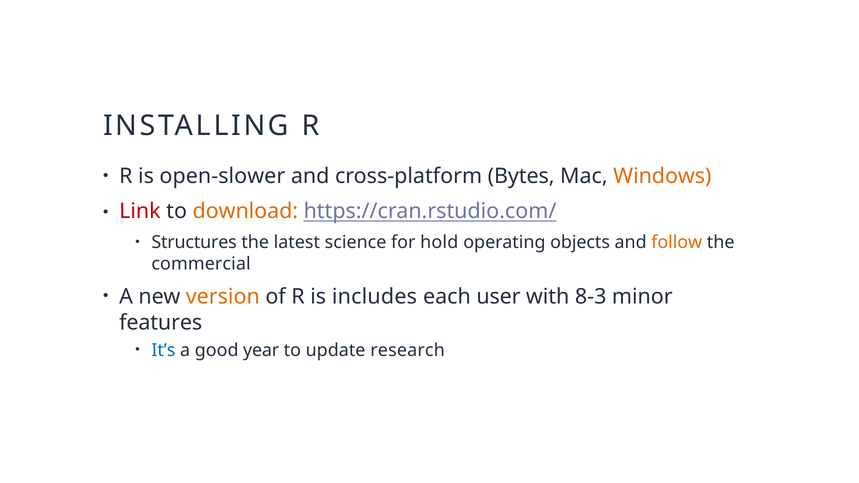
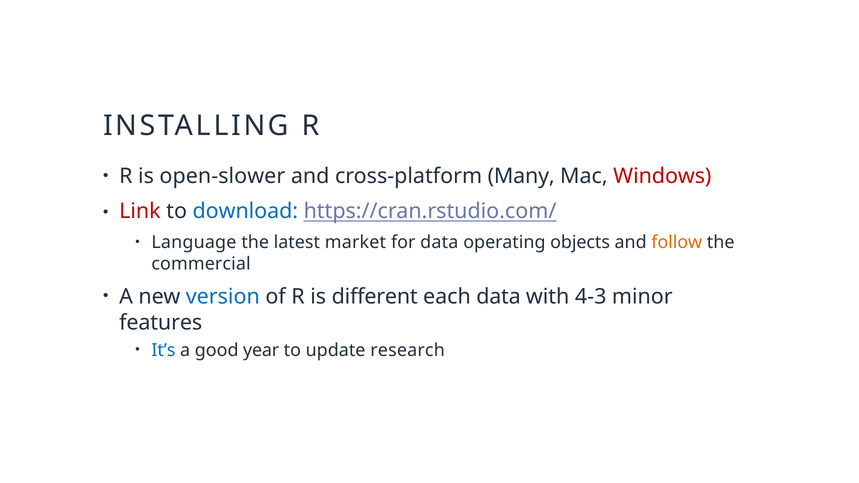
Bytes: Bytes -> Many (521, 176)
Windows colour: orange -> red (662, 176)
download colour: orange -> blue (245, 211)
Structures: Structures -> Language (194, 243)
science: science -> market (355, 243)
for hold: hold -> data (439, 243)
version colour: orange -> blue (223, 297)
includes: includes -> different (375, 297)
each user: user -> data (498, 297)
8-3: 8-3 -> 4-3 (591, 297)
